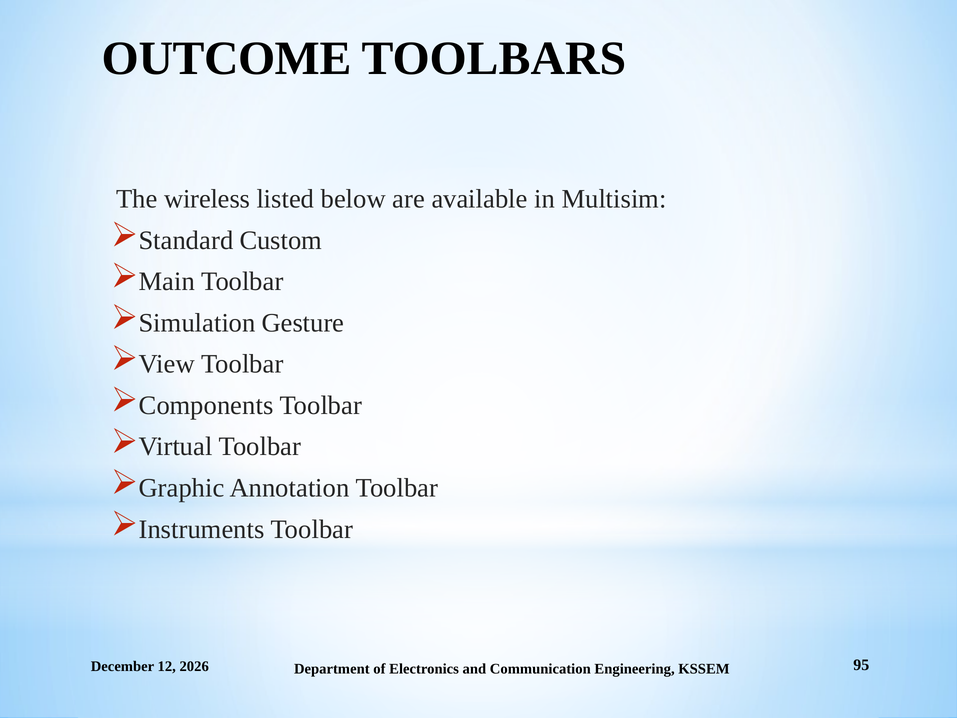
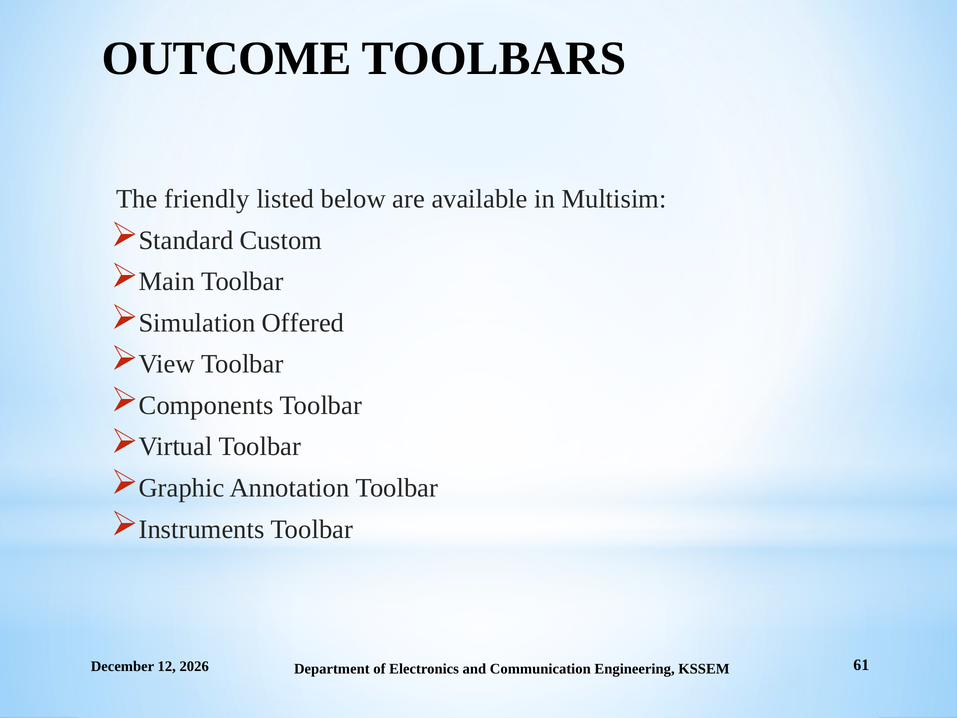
wireless: wireless -> friendly (207, 199)
Gesture: Gesture -> Offered (303, 323)
95: 95 -> 61 (861, 665)
